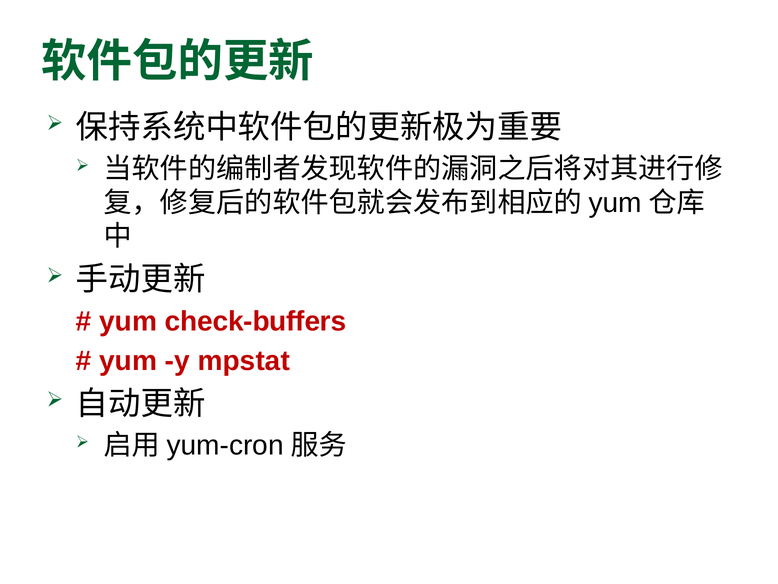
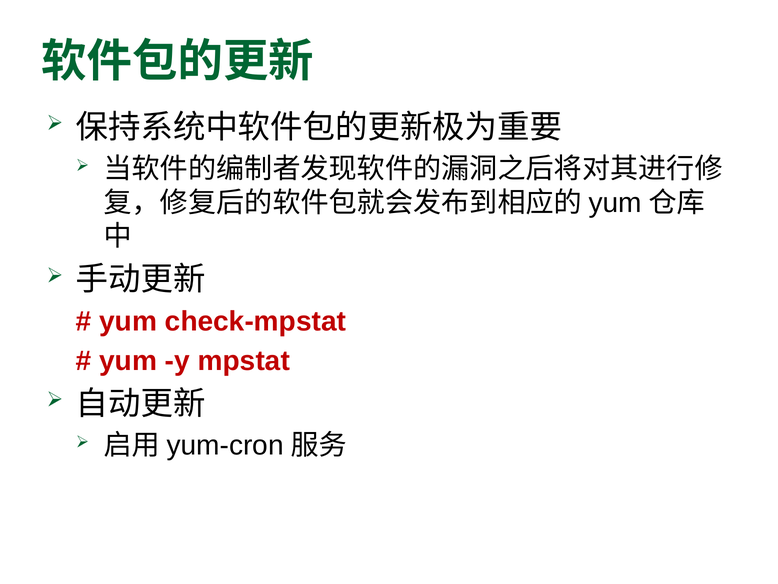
check-buffers: check-buffers -> check-mpstat (255, 321)
